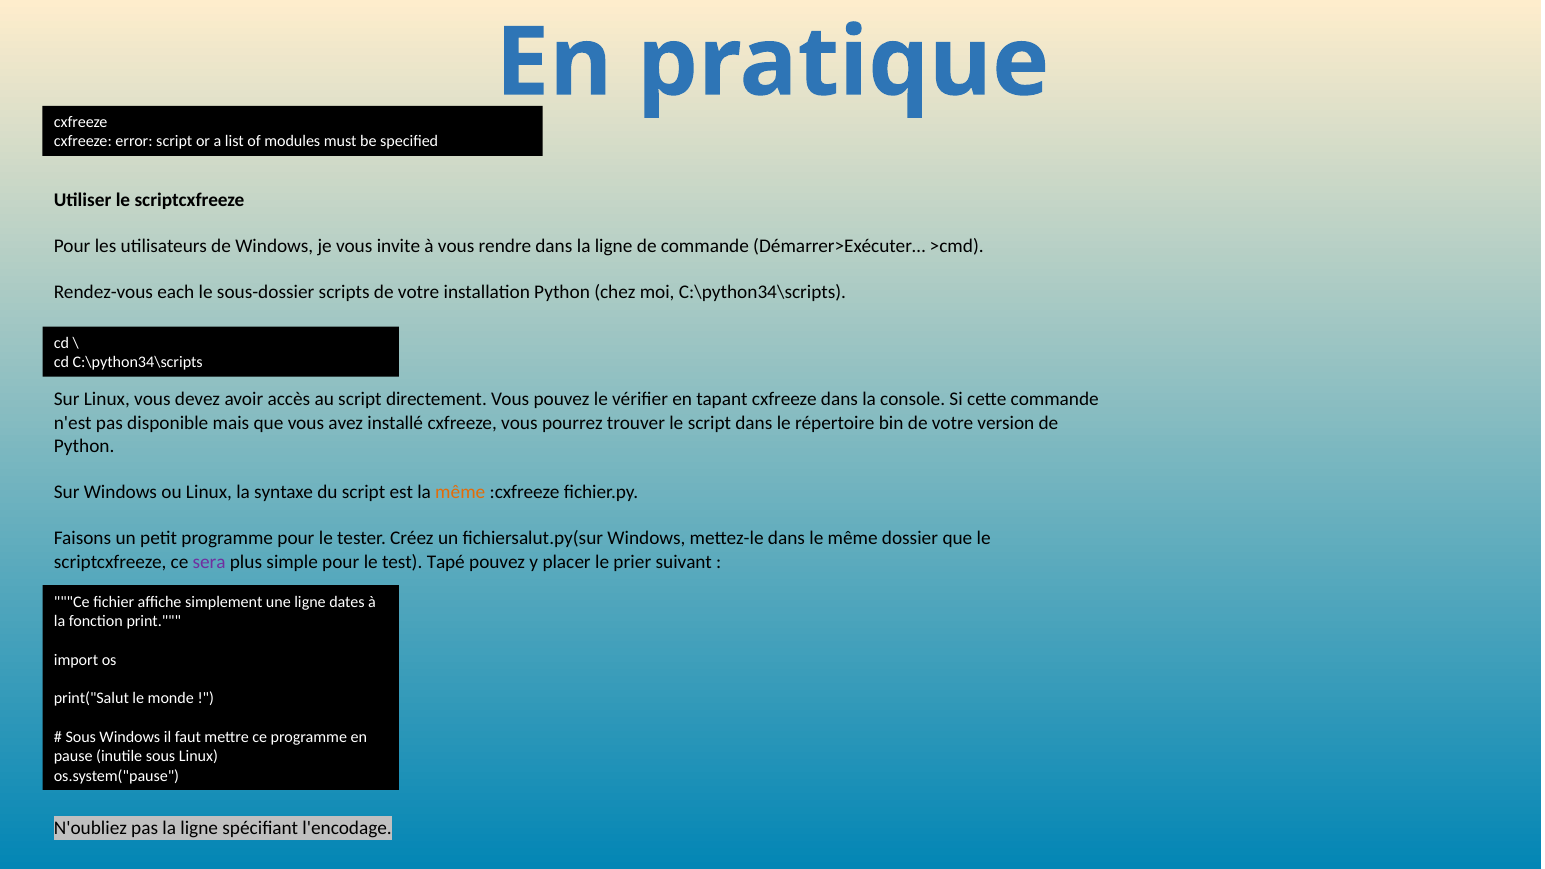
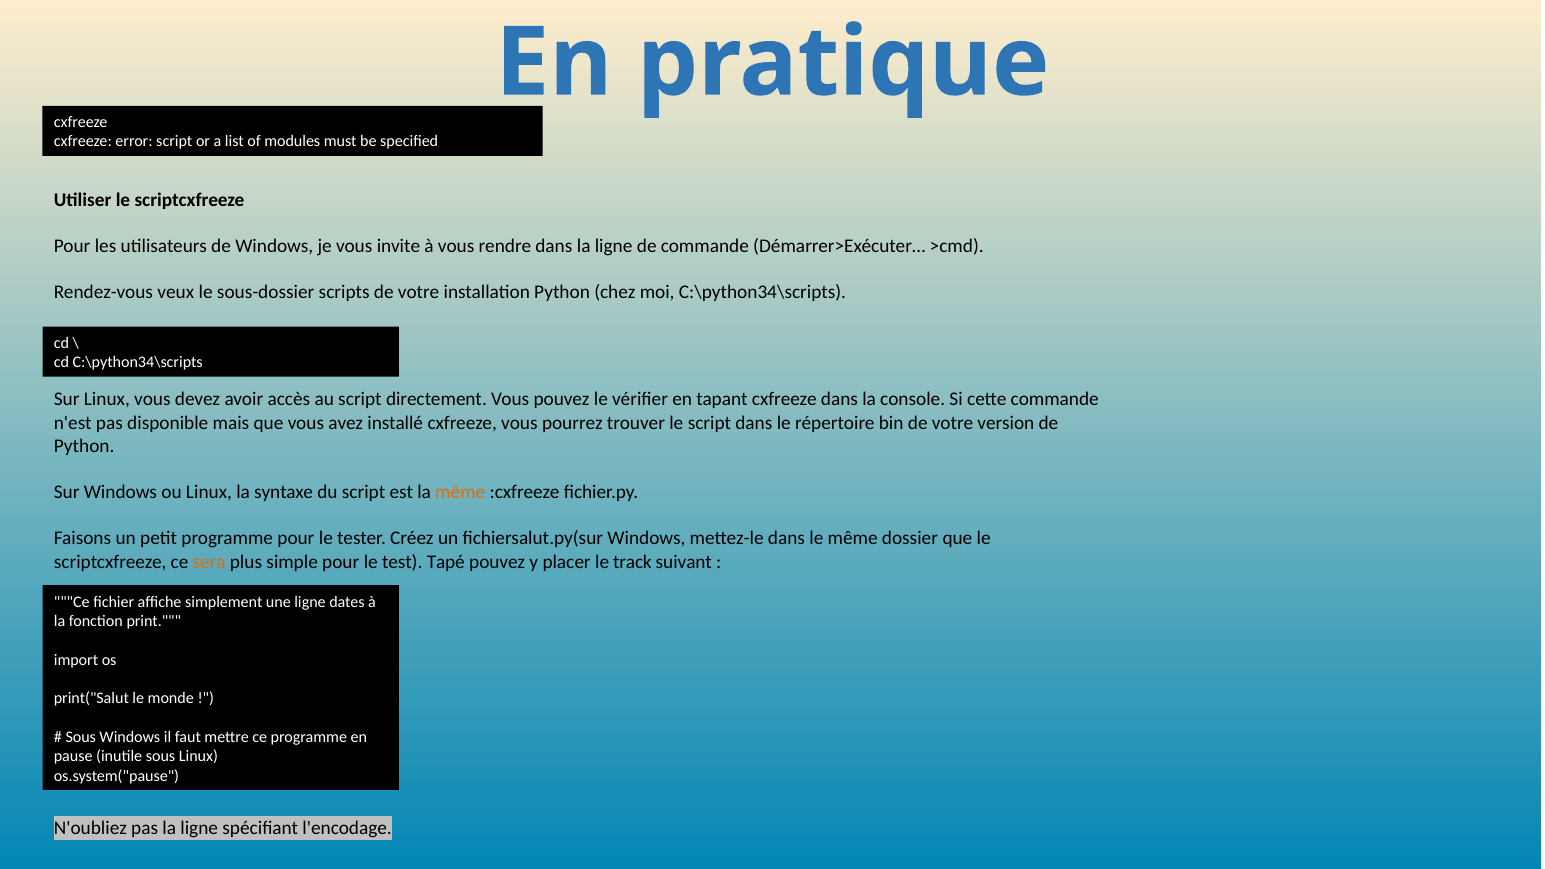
each: each -> veux (176, 292)
sera colour: purple -> orange (209, 562)
prier: prier -> track (632, 562)
